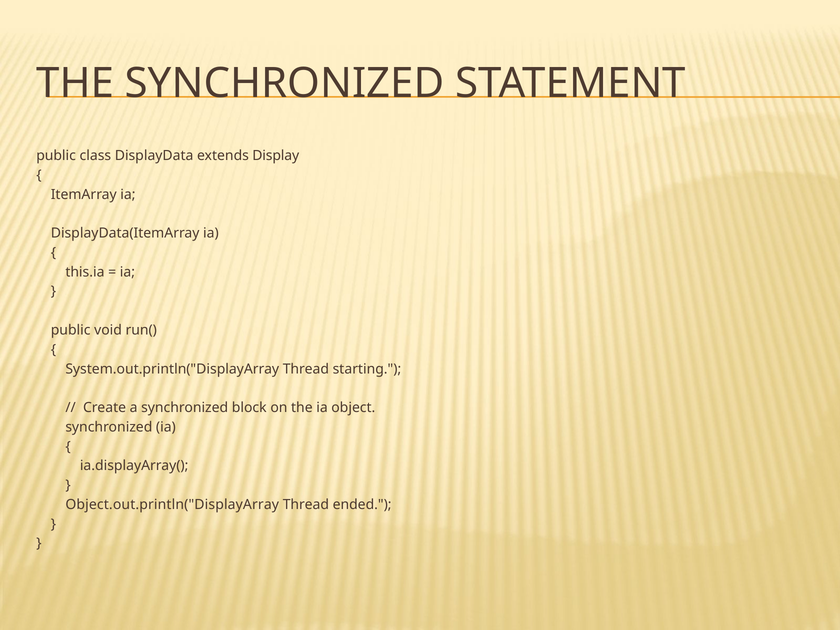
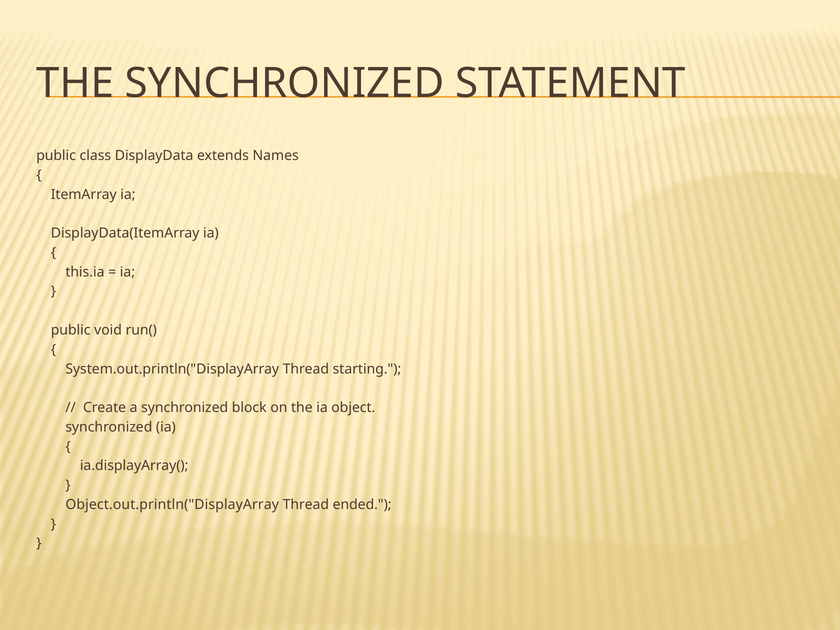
Display: Display -> Names (276, 156)
